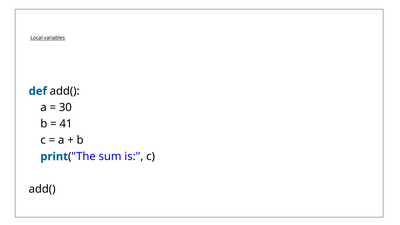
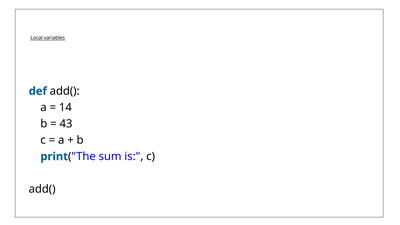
30: 30 -> 14 (65, 107)
41: 41 -> 43 (66, 124)
